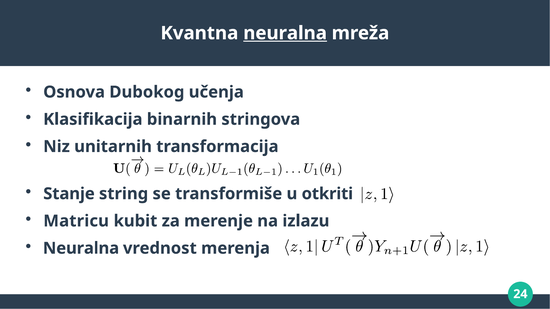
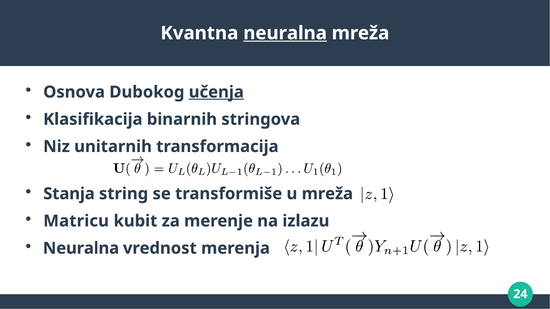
učenja underline: none -> present (216, 92)
Stanje: Stanje -> Stanja (69, 194)
u otkriti: otkriti -> mreža (327, 194)
